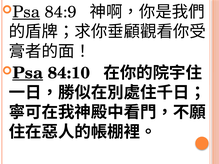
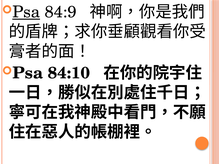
Psa underline: present -> none (28, 73)
